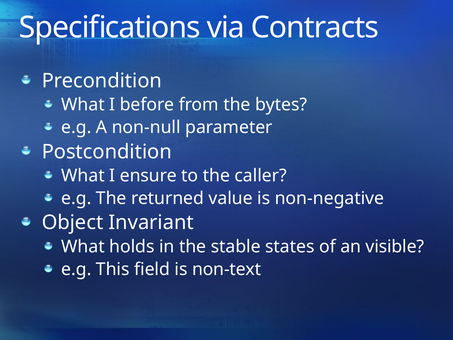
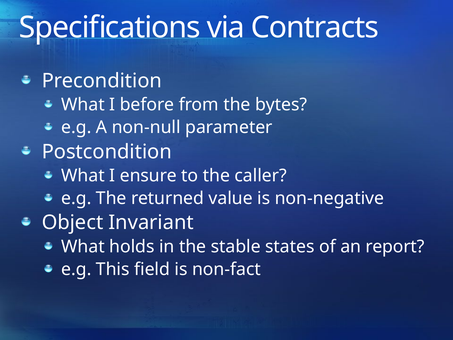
visible: visible -> report (395, 246)
non-text: non-text -> non-fact (226, 269)
